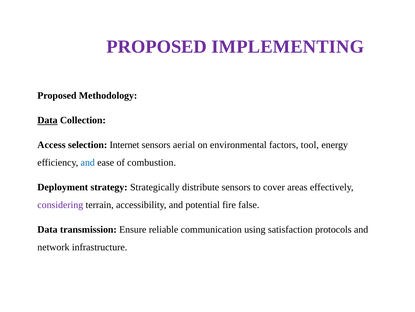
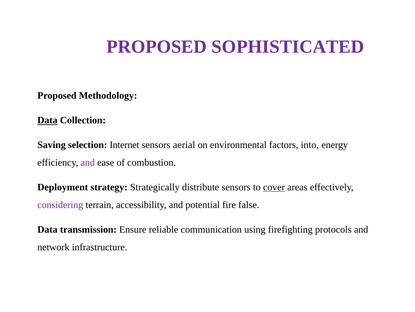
IMPLEMENTING: IMPLEMENTING -> SOPHISTICATED (288, 47)
Access: Access -> Saving (52, 145)
tool: tool -> into (310, 145)
and colour: blue -> purple (88, 162)
cover underline: none -> present (274, 187)
satisfaction: satisfaction -> firefighting (290, 229)
